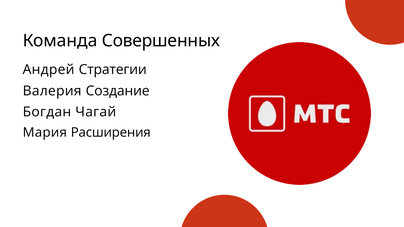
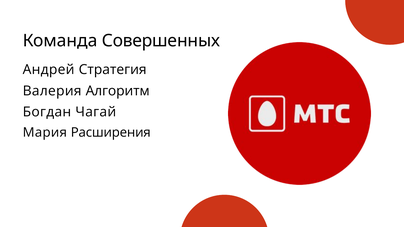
Стратегии: Стратегии -> Стратегия (113, 70)
Создание: Создание -> Алгоритм (118, 91)
